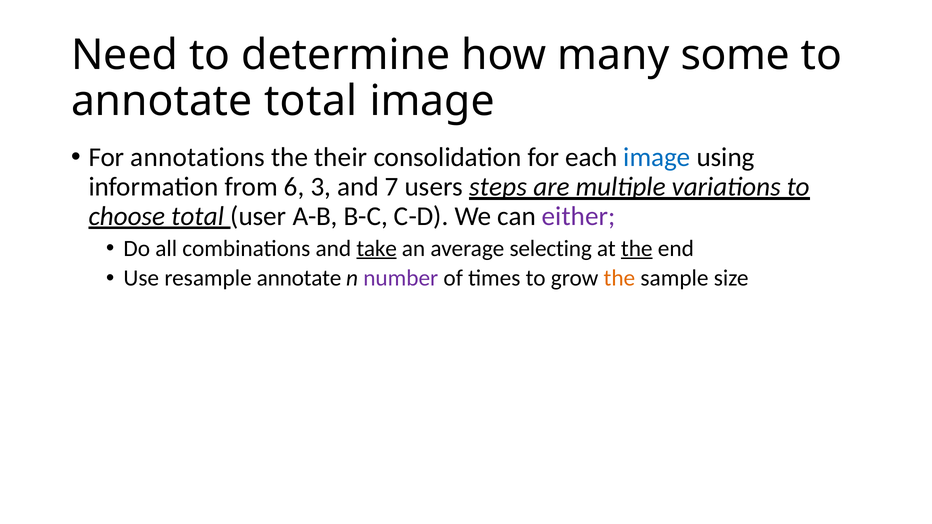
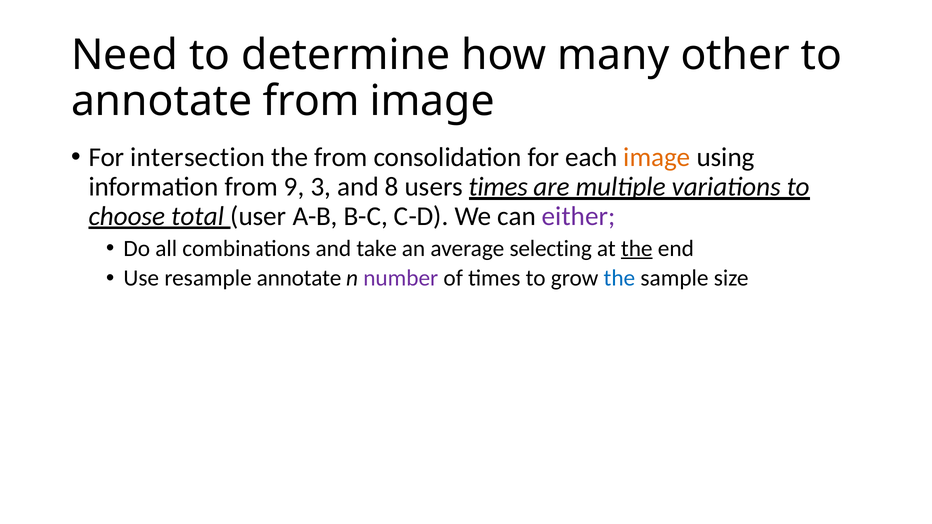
some: some -> other (735, 55)
annotate total: total -> from (311, 101)
annotations: annotations -> intersection (198, 158)
the their: their -> from (341, 158)
image colour: blue -> orange (657, 158)
6: 6 -> 9 (294, 187)
7: 7 -> 8 (392, 187)
users steps: steps -> times (498, 187)
take underline: present -> none (377, 248)
the colour: orange -> blue (619, 278)
